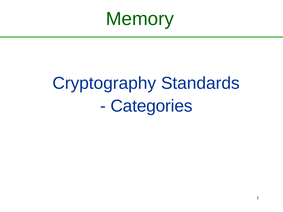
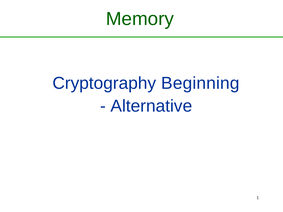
Standards: Standards -> Beginning (200, 83)
Categories: Categories -> Alternative (151, 106)
